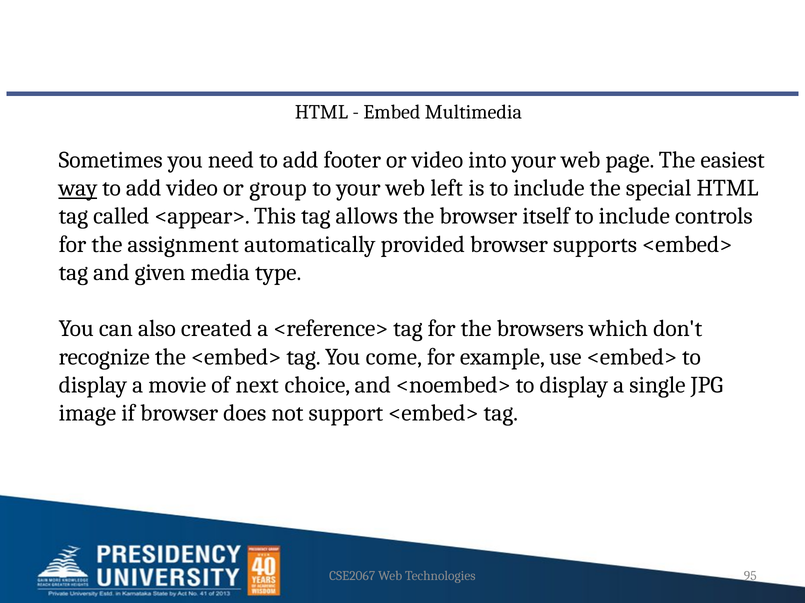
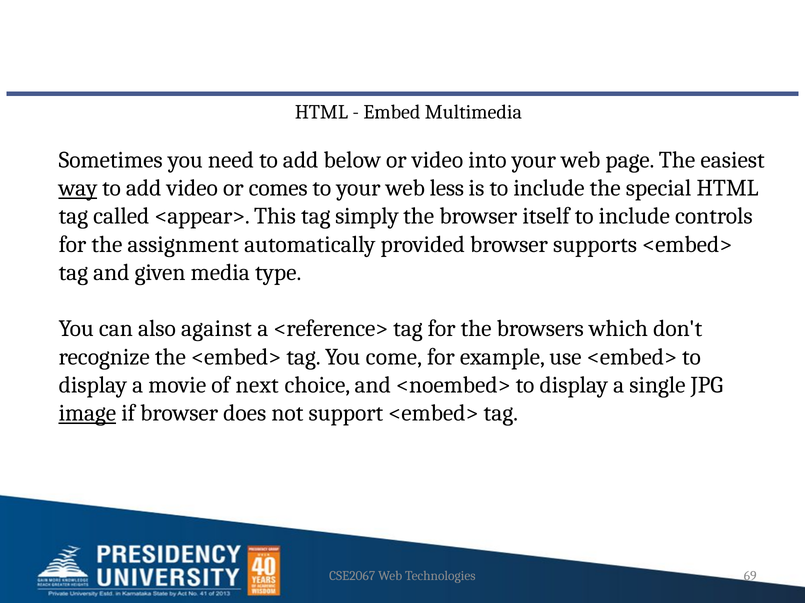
footer: footer -> below (352, 160)
group: group -> comes (278, 188)
left: left -> less (447, 188)
allows: allows -> simply (367, 216)
created: created -> against (216, 329)
image underline: none -> present (87, 414)
95: 95 -> 69 (750, 577)
